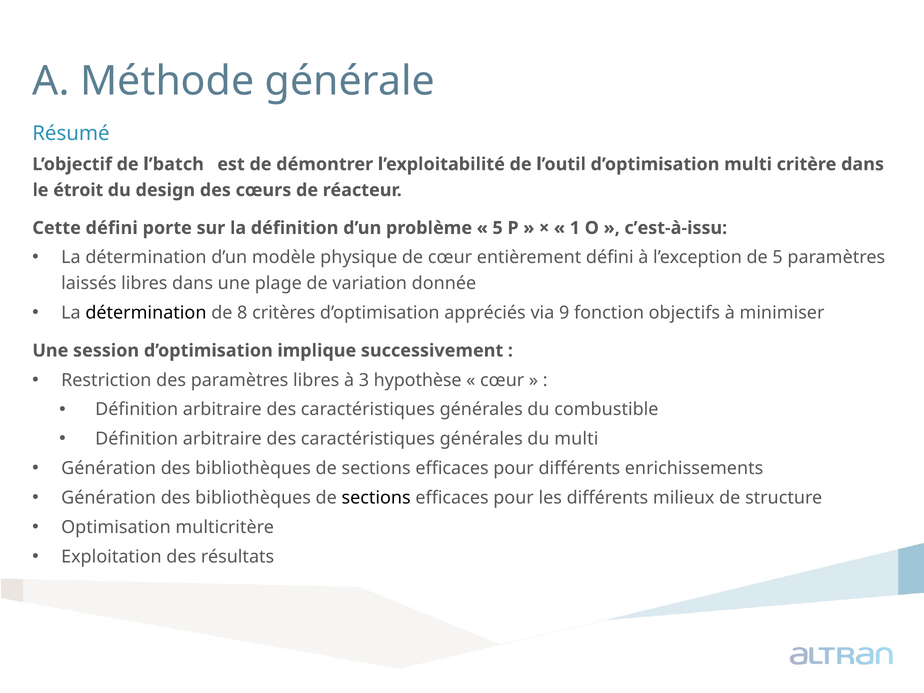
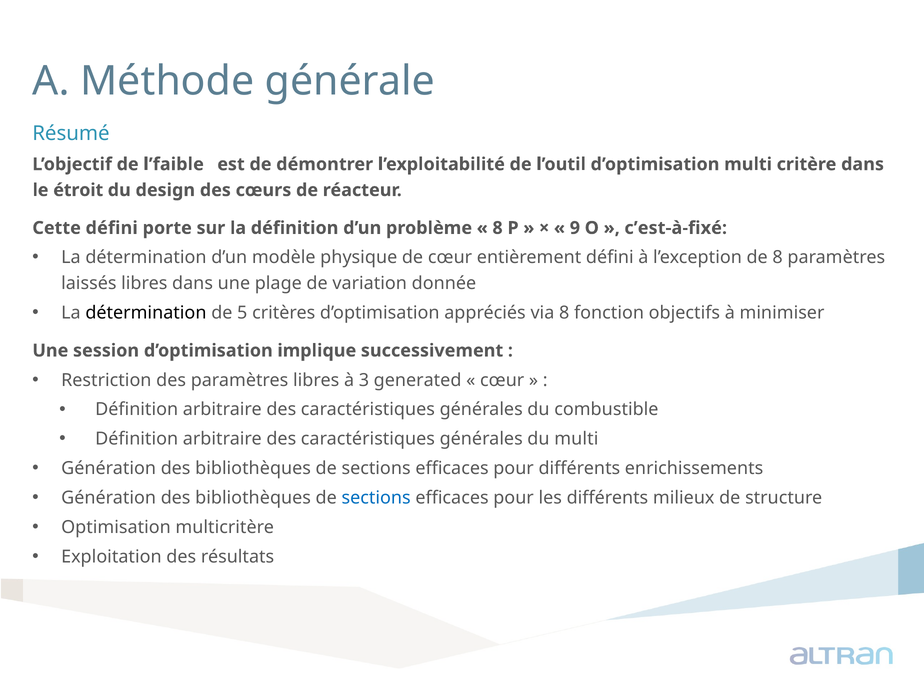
l’batch: l’batch -> l’faible (174, 164)
5: 5 -> 8 (498, 228)
1: 1 -> 9 (575, 228)
c’est-à-issu: c’est-à-issu -> c’est-à-fixé (676, 228)
de 5: 5 -> 8 (778, 257)
8: 8 -> 5 (242, 313)
via 9: 9 -> 8 (564, 313)
hypothèse: hypothèse -> generated (418, 380)
sections colour: black -> blue (376, 498)
